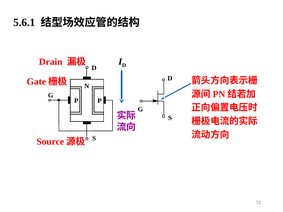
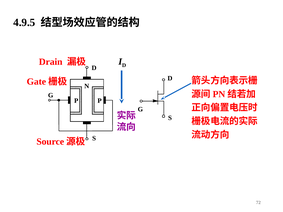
5.6.1: 5.6.1 -> 4.9.5 (24, 22)
